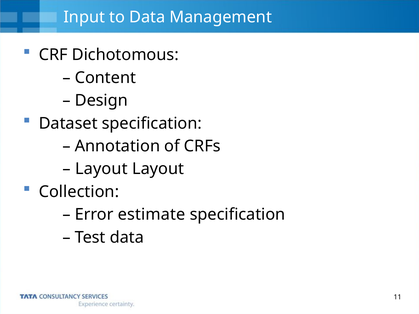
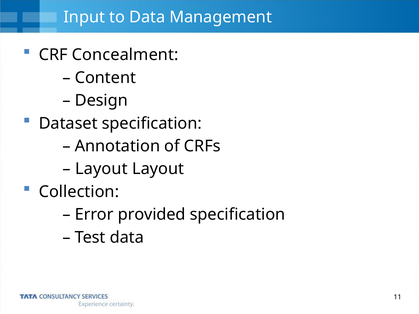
Dichotomous: Dichotomous -> Concealment (125, 55)
estimate: estimate -> provided (152, 215)
